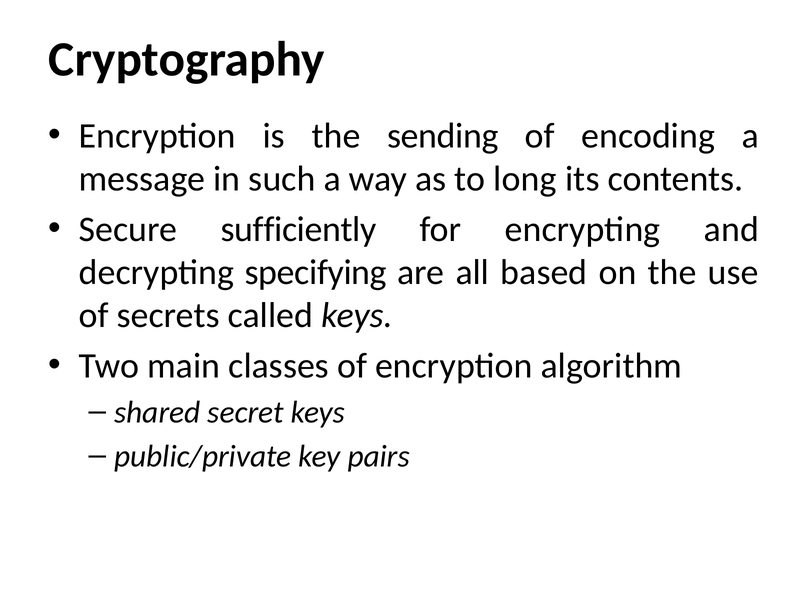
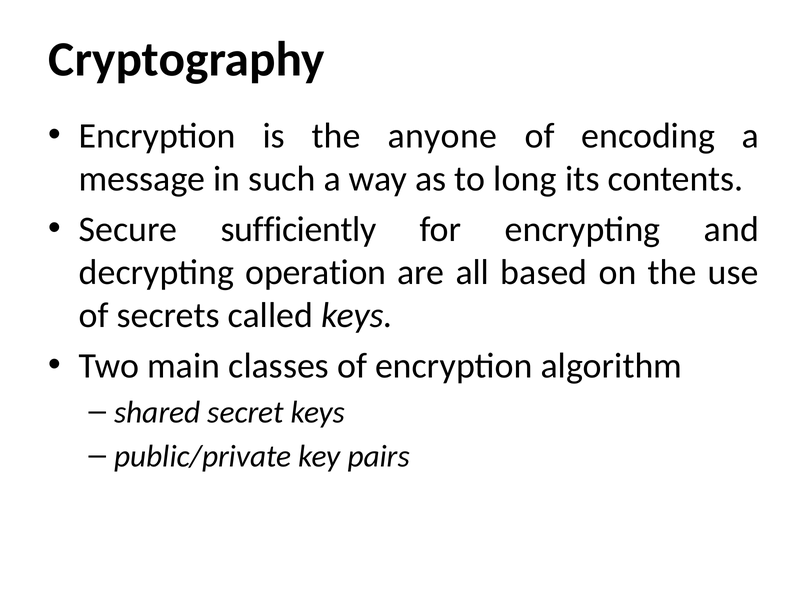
sending: sending -> anyone (442, 136)
specifying: specifying -> operation (316, 272)
